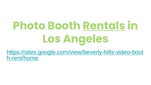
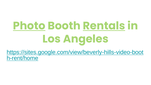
Photo underline: none -> present (29, 26)
